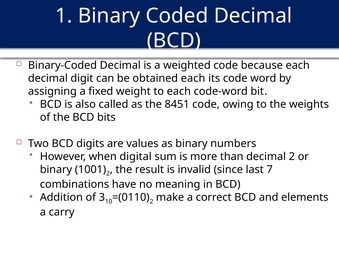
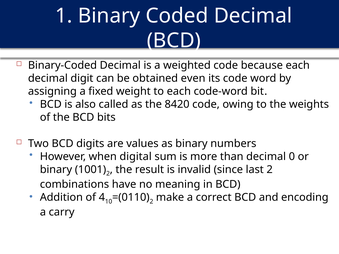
obtained each: each -> even (193, 78)
8451: 8451 -> 8420 (177, 105)
decimal 2: 2 -> 0 (292, 157)
last 7: 7 -> 2 (270, 170)
3: 3 -> 4 (102, 197)
elements: elements -> encoding (305, 197)
